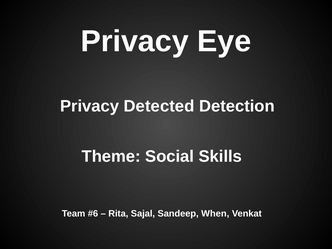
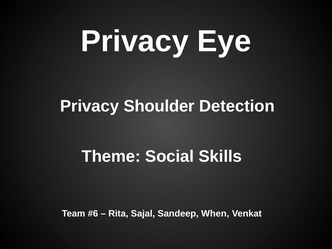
Detected: Detected -> Shoulder (159, 106)
